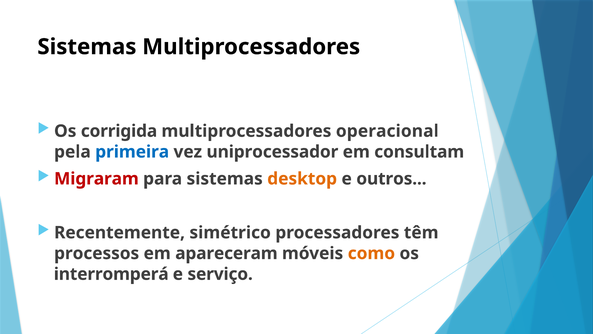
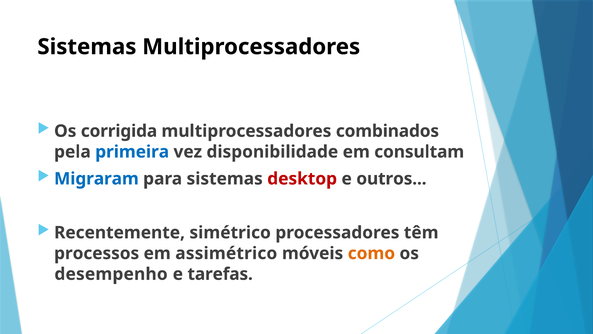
operacional: operacional -> combinados (387, 131)
uniprocessador: uniprocessador -> disponibilidade (272, 152)
Migraram colour: red -> blue (96, 179)
desktop colour: orange -> red (302, 179)
apareceram: apareceram -> assimétrico (226, 253)
interromperá: interromperá -> desempenho (111, 274)
serviço: serviço -> tarefas (220, 274)
